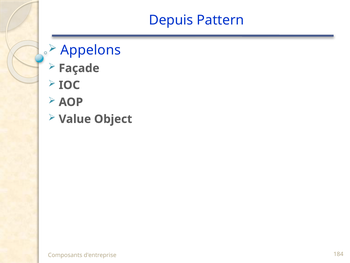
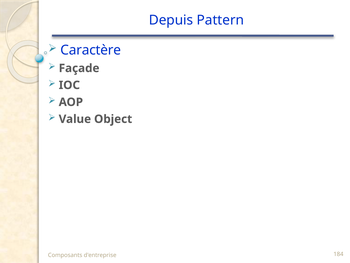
Appelons: Appelons -> Caractère (91, 50)
